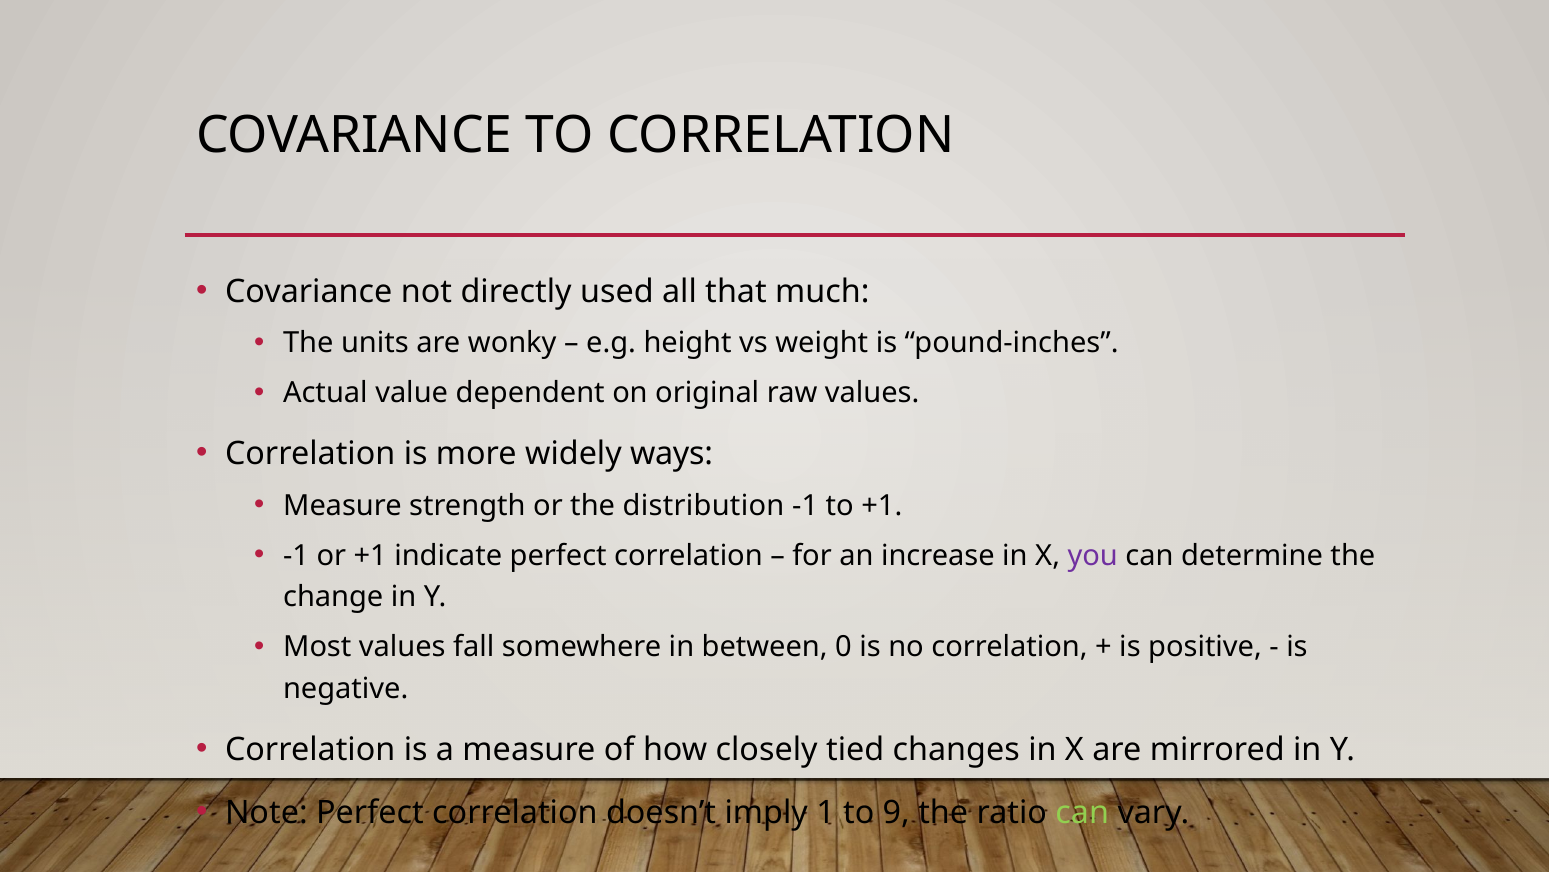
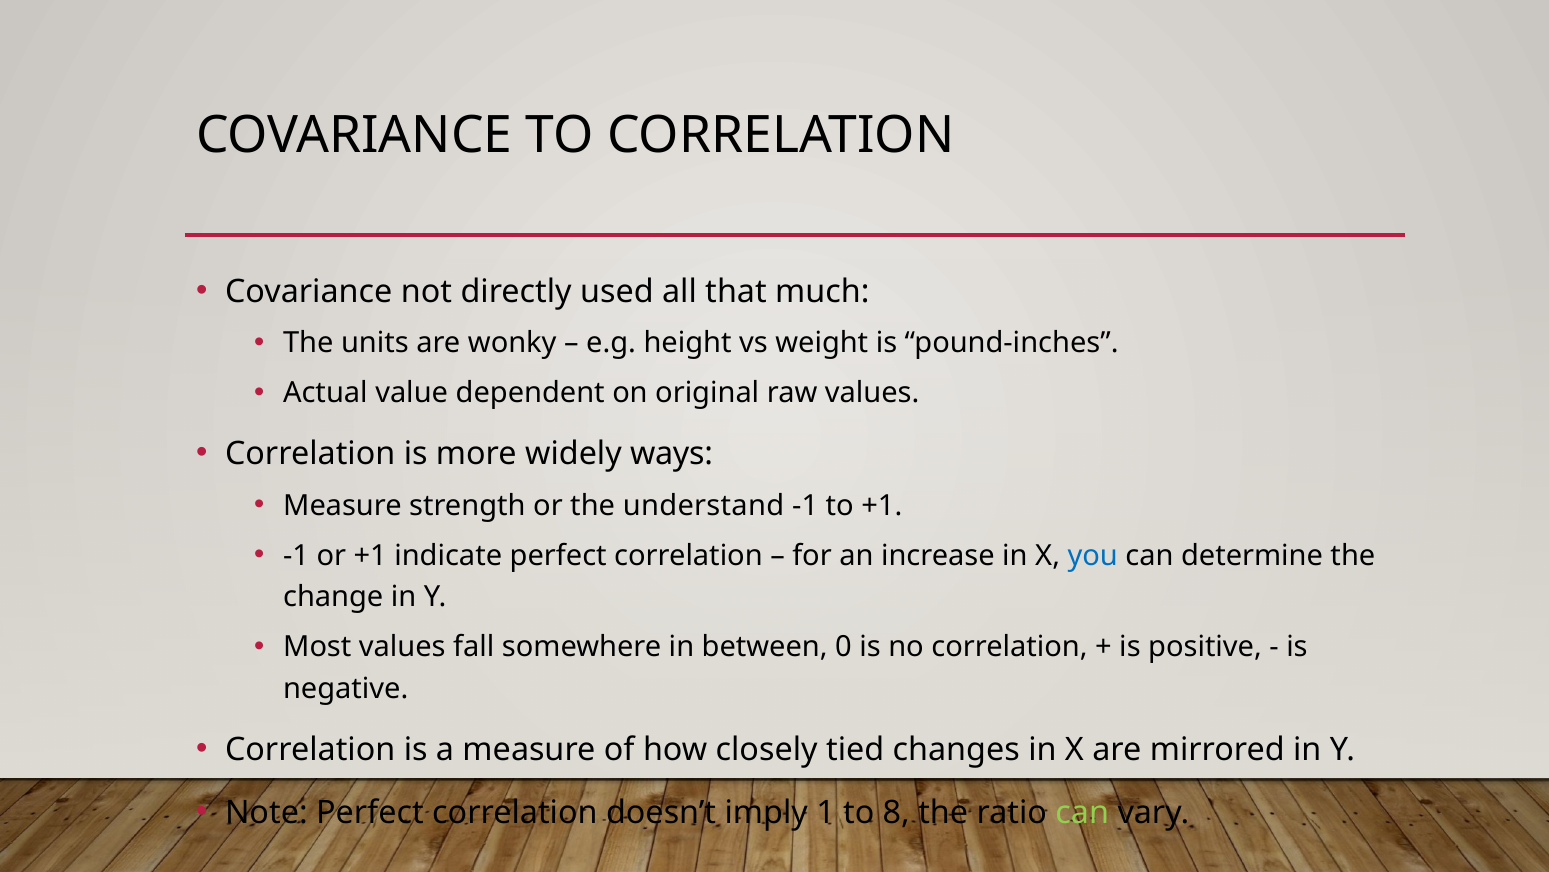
distribution: distribution -> understand (703, 505)
you colour: purple -> blue (1093, 555)
9: 9 -> 8 (896, 812)
